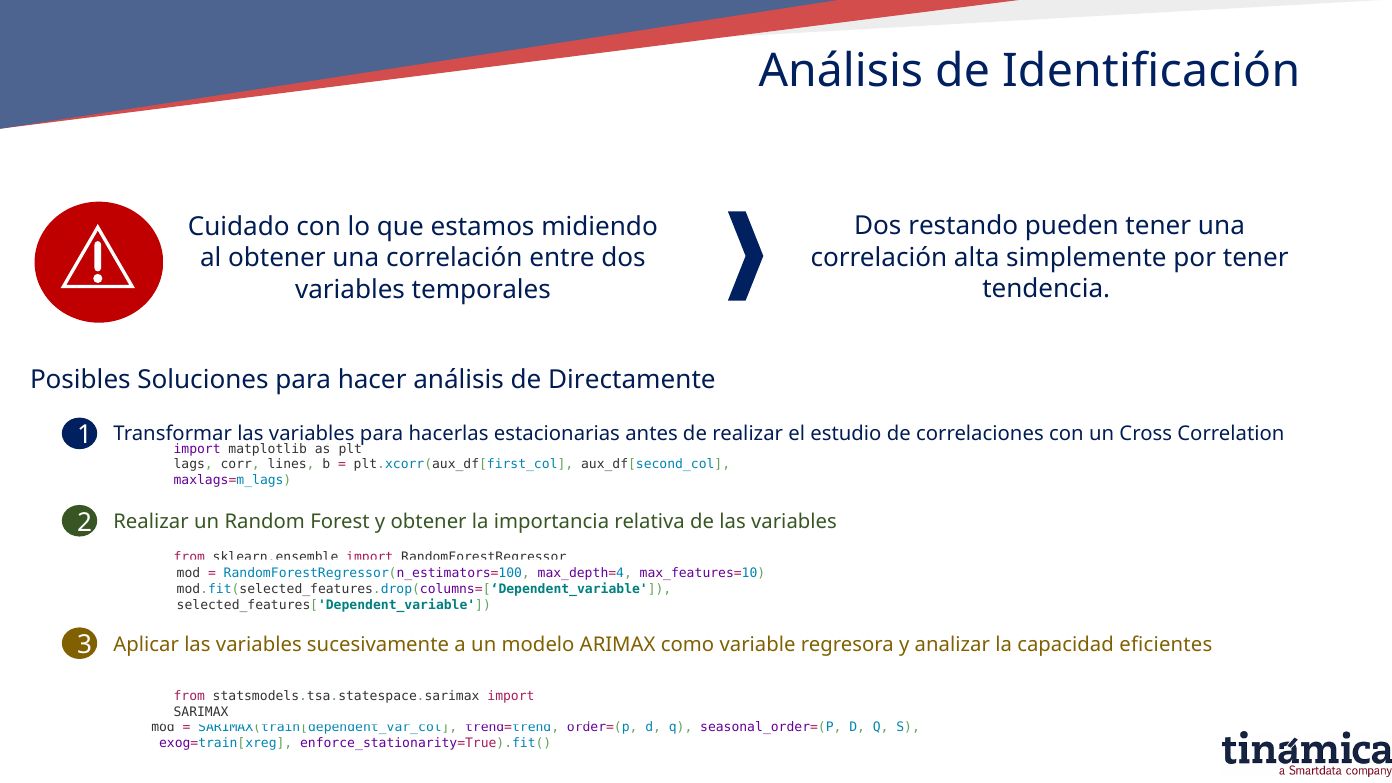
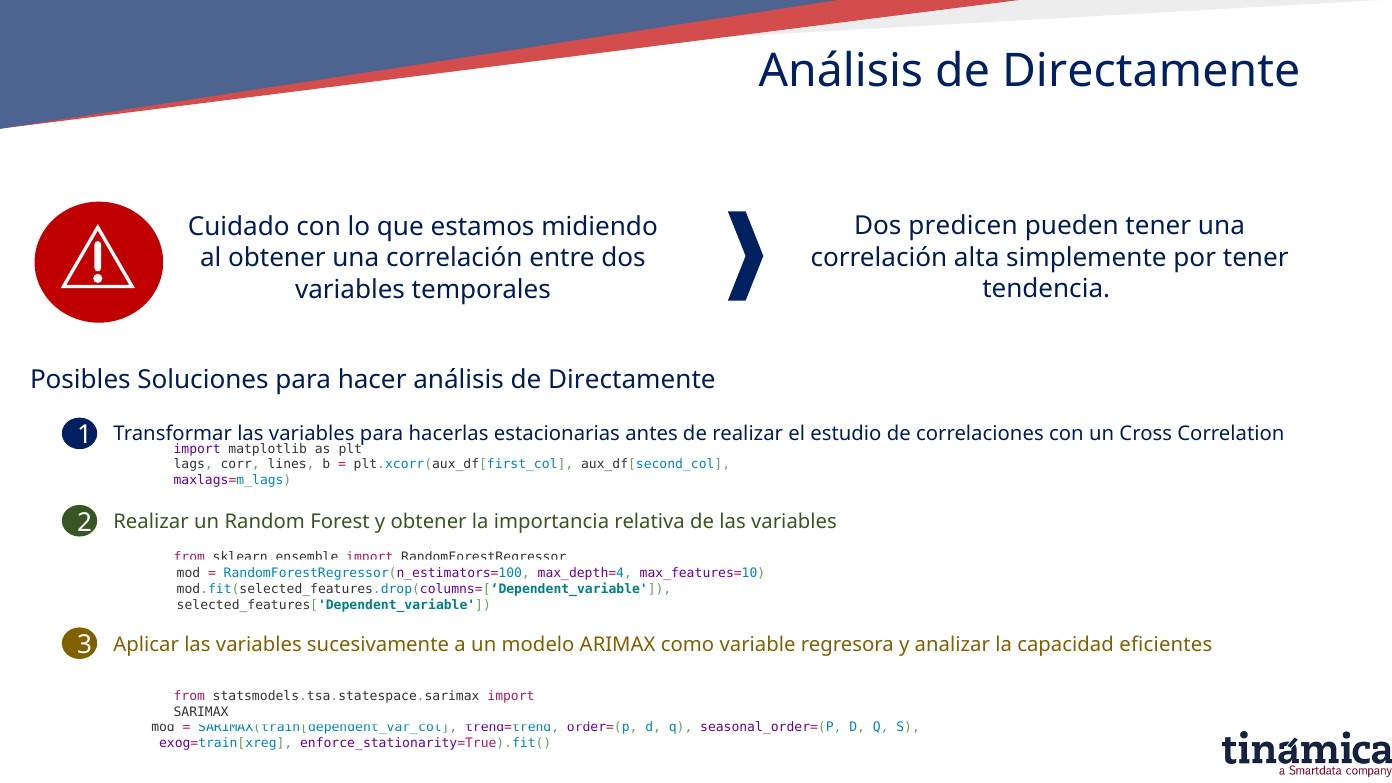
Identificación: Identificación -> Directamente (1151, 71)
restando: restando -> predicen (963, 226)
